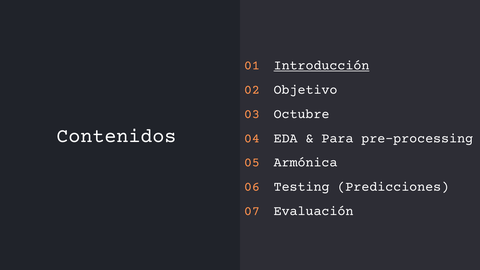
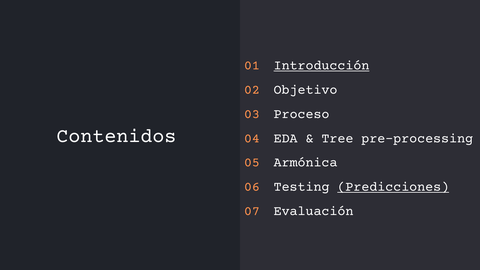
Octubre: Octubre -> Proceso (302, 114)
Para: Para -> Tree (337, 138)
Predicciones underline: none -> present (393, 187)
